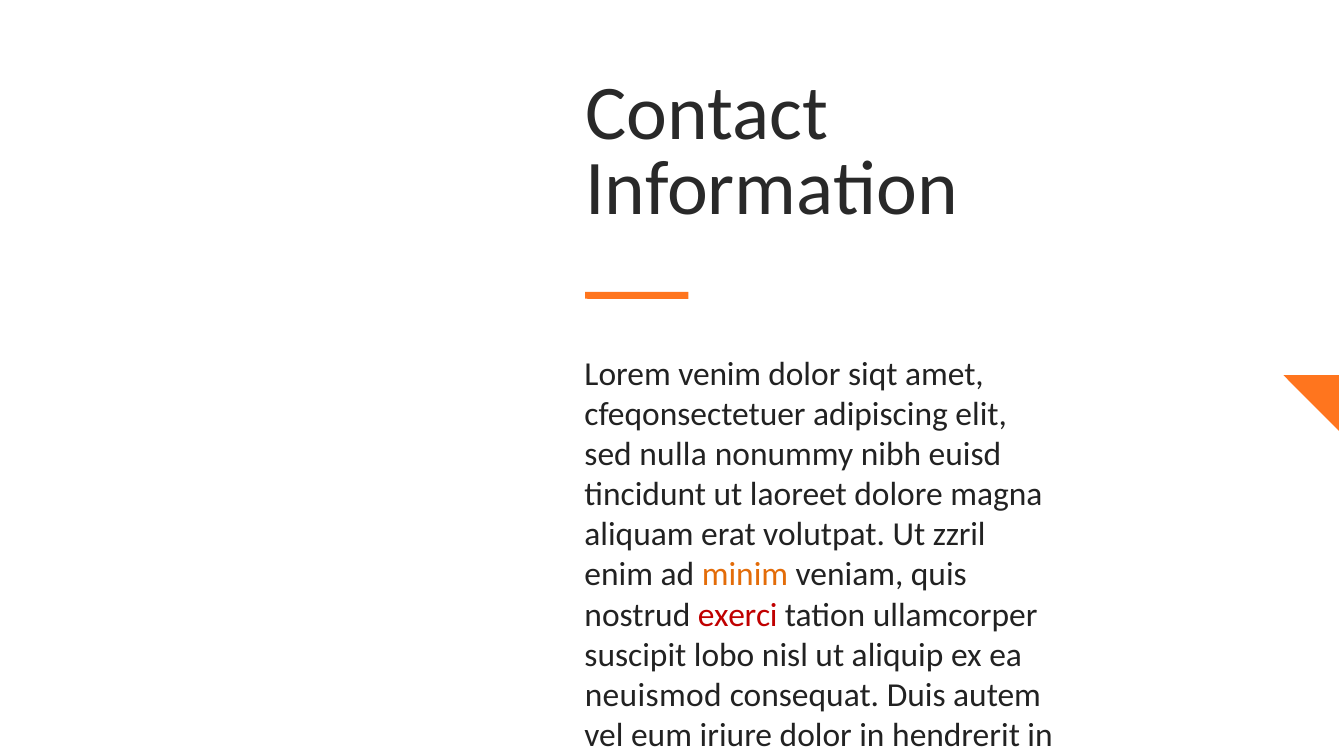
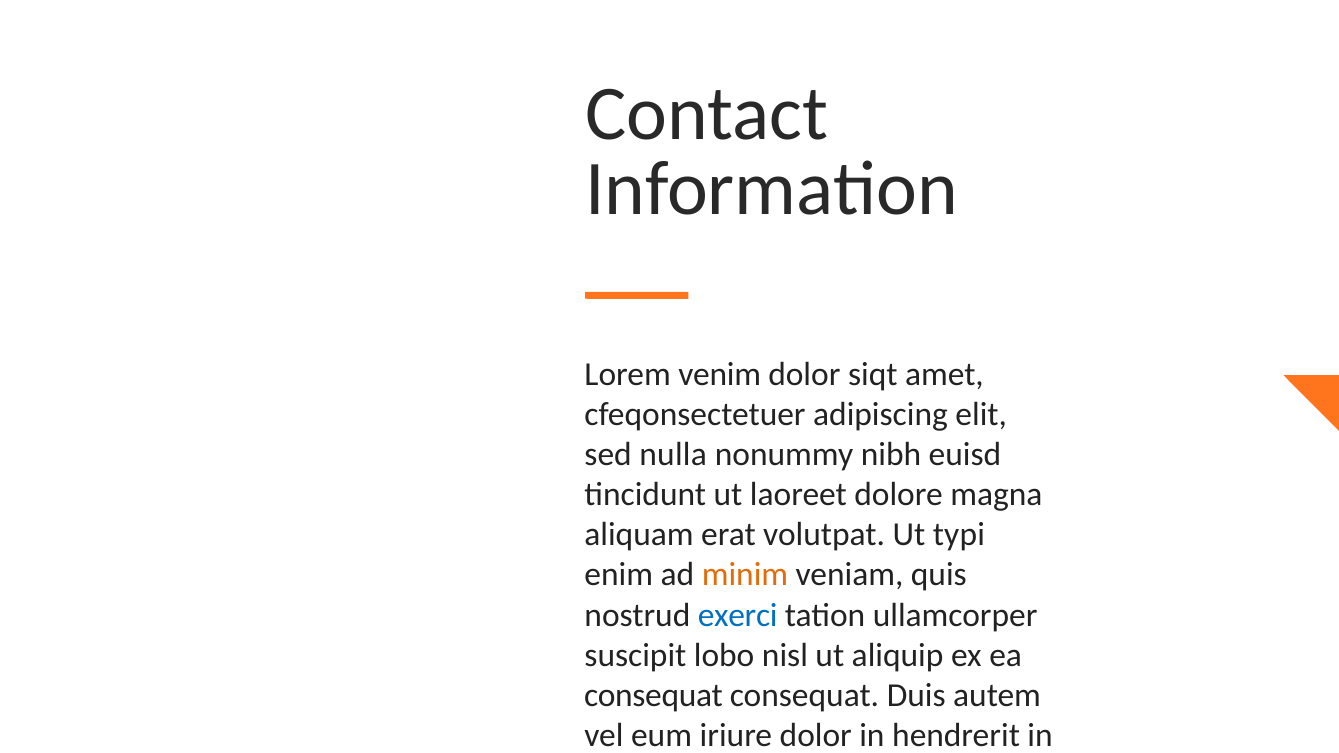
Ut zzril: zzril -> typi (959, 535)
exerci colour: red -> blue (738, 615)
neuismod: neuismod -> consequat (654, 696)
